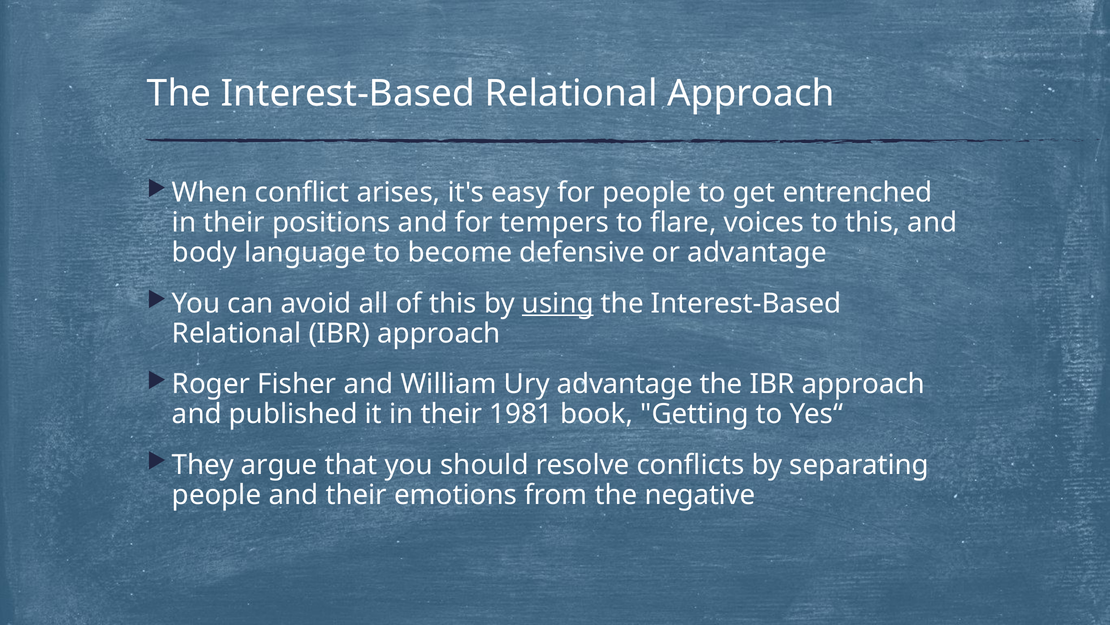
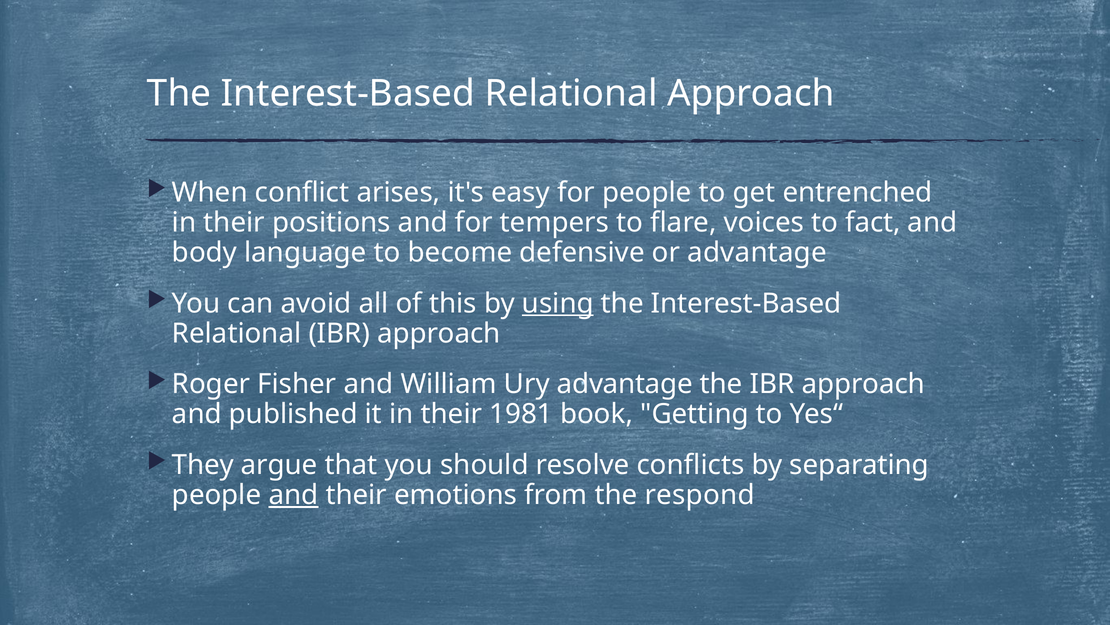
to this: this -> fact (873, 222)
and underline: none -> present (293, 495)
negative: negative -> respond (700, 495)
